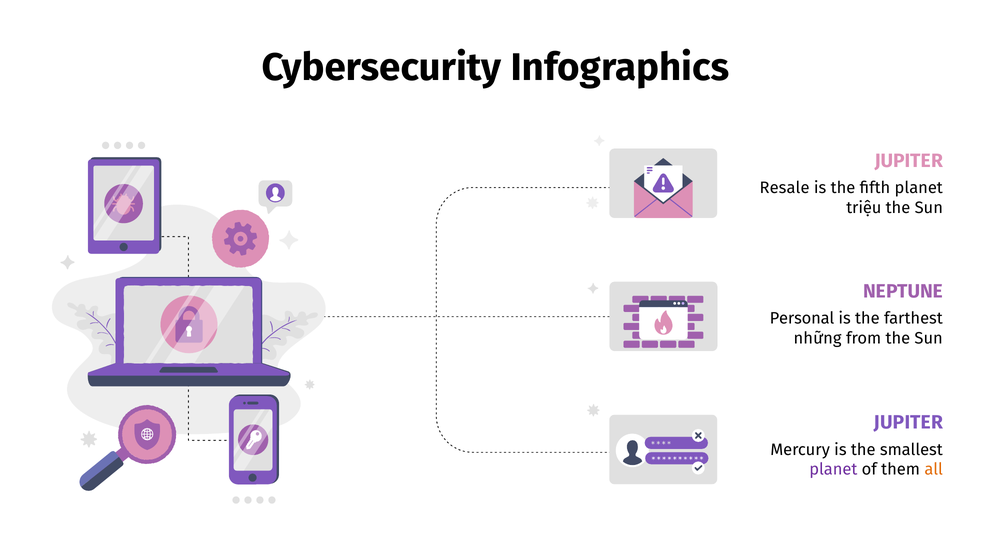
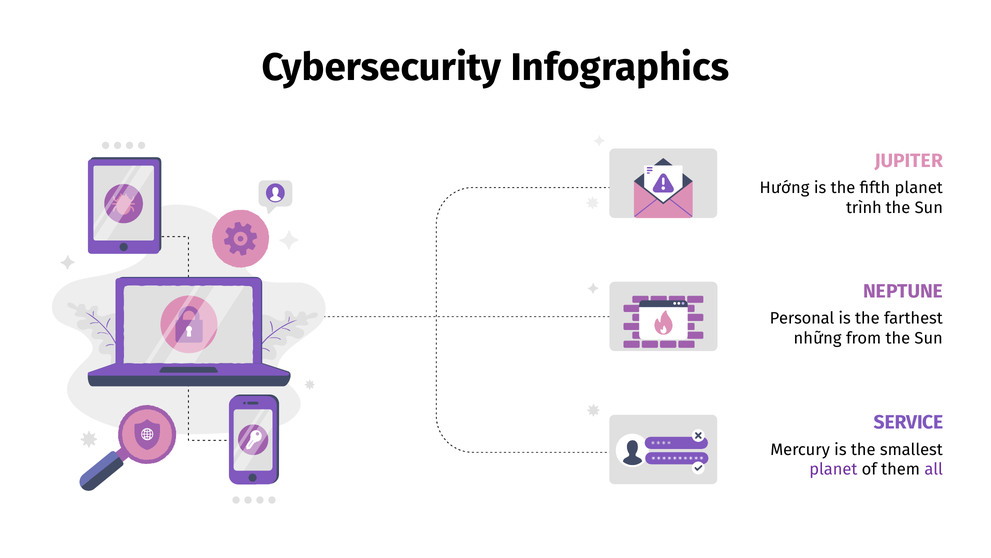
Resale: Resale -> Hướng (785, 188)
triệu: triệu -> trình (864, 208)
JUPITER: JUPITER -> SERVICE (909, 422)
all colour: orange -> purple (934, 469)
